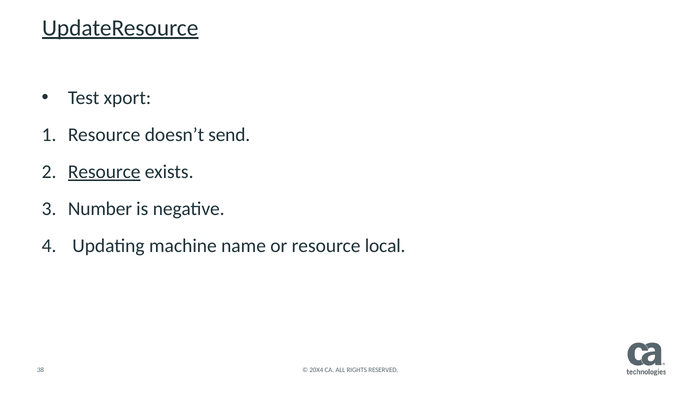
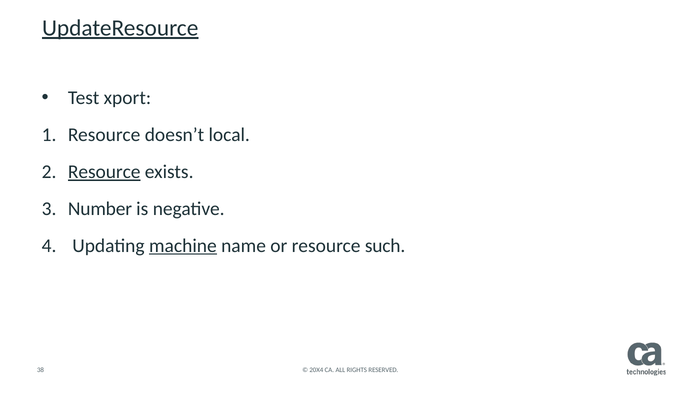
send: send -> local (229, 135)
machine underline: none -> present (183, 246)
local: local -> such (385, 246)
